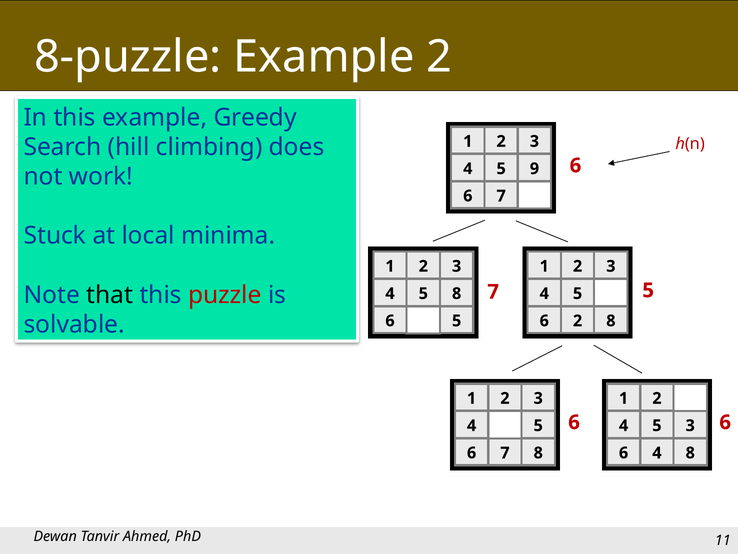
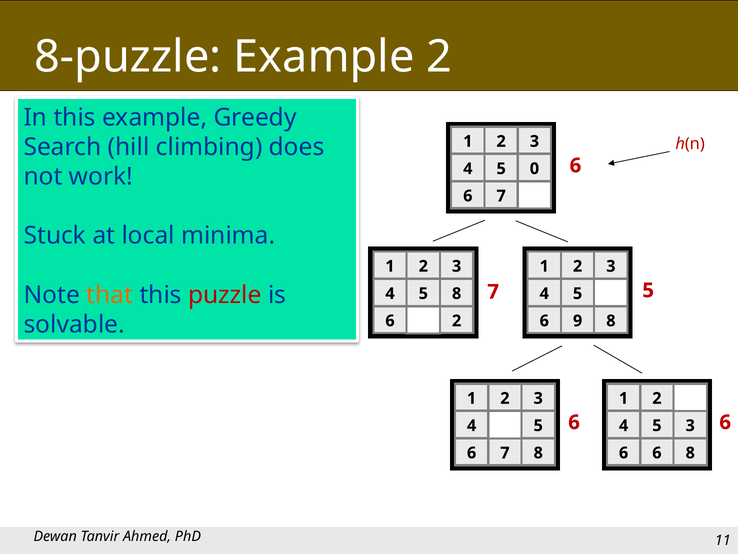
9: 9 -> 0 (534, 169)
that colour: black -> orange (110, 295)
6 5: 5 -> 2 (457, 321)
6 2: 2 -> 9 (578, 321)
4: 4 -> 6 (657, 453)
